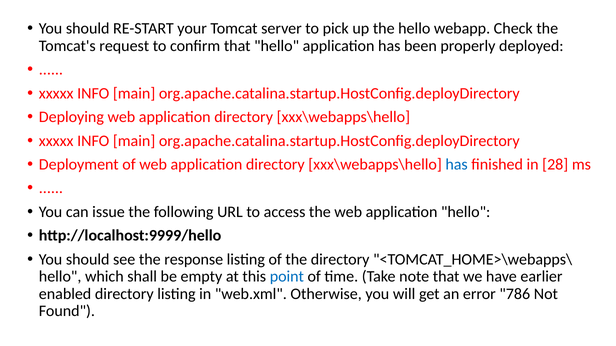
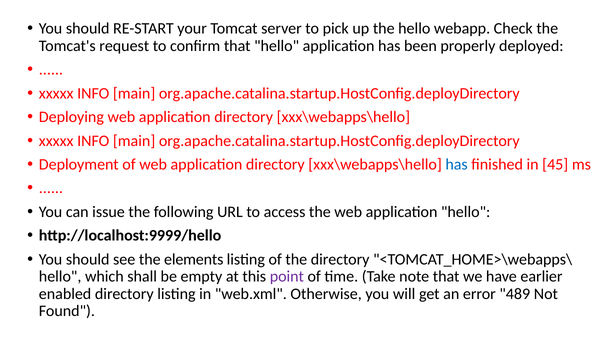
28: 28 -> 45 (555, 165)
response: response -> elements (194, 260)
point colour: blue -> purple (287, 277)
786: 786 -> 489 (515, 294)
